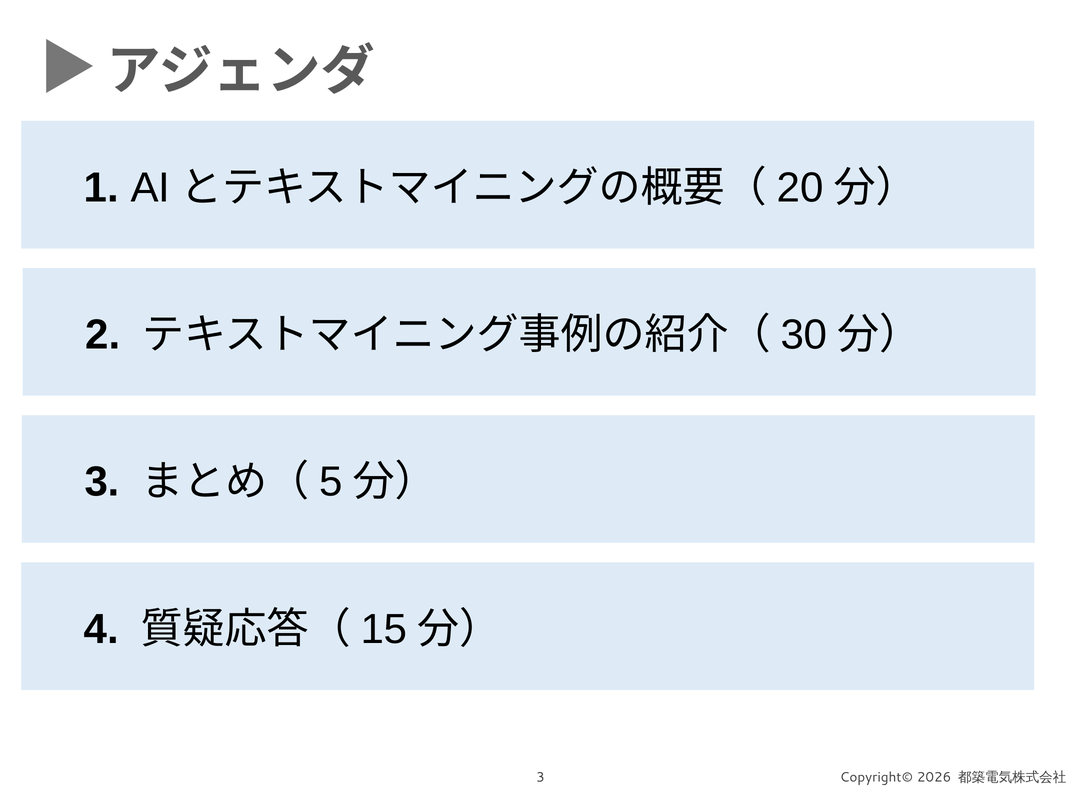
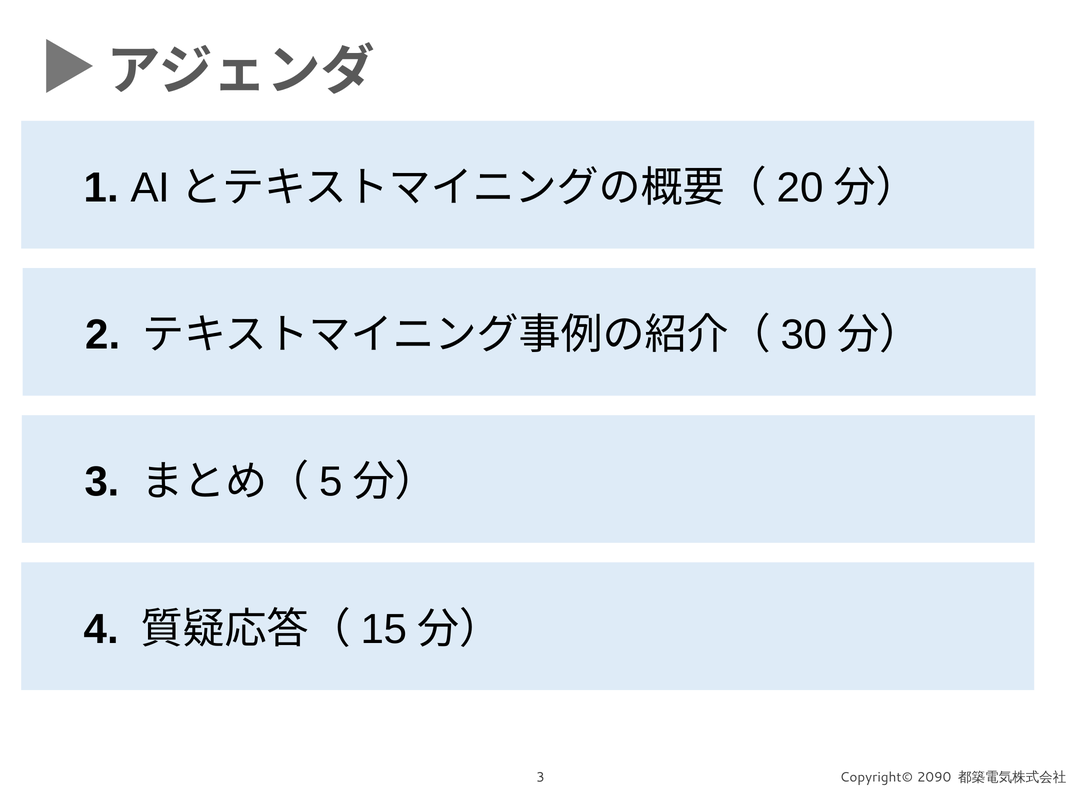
2026: 2026 -> 2090 (934, 777)
